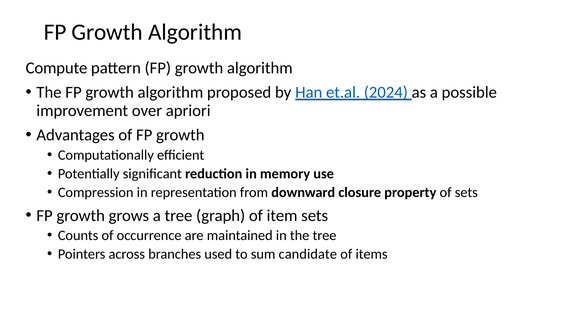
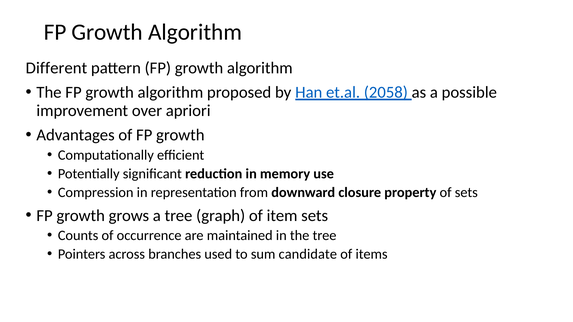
Compute: Compute -> Different (56, 68)
2024: 2024 -> 2058 (386, 92)
